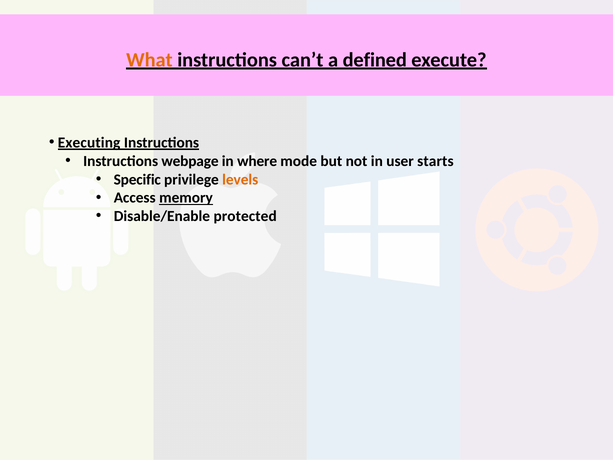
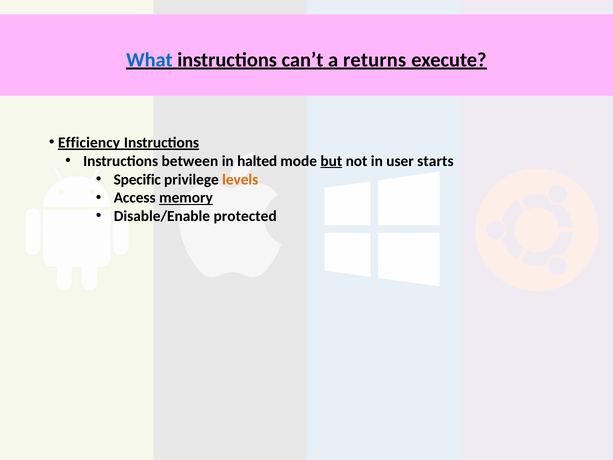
What colour: orange -> blue (149, 60)
defined: defined -> returns (375, 60)
Executing: Executing -> Efficiency (89, 143)
webpage: webpage -> between (190, 161)
where: where -> halted (257, 161)
but underline: none -> present (331, 161)
